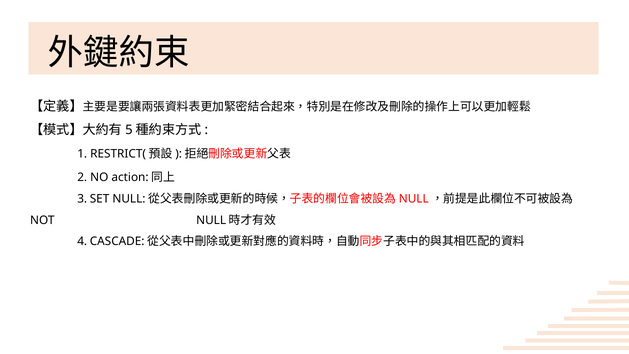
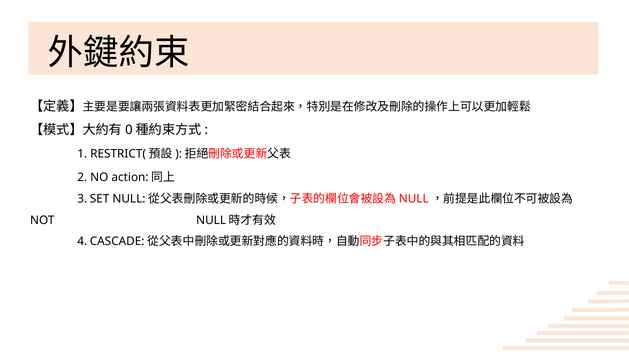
5: 5 -> 0 (129, 130)
